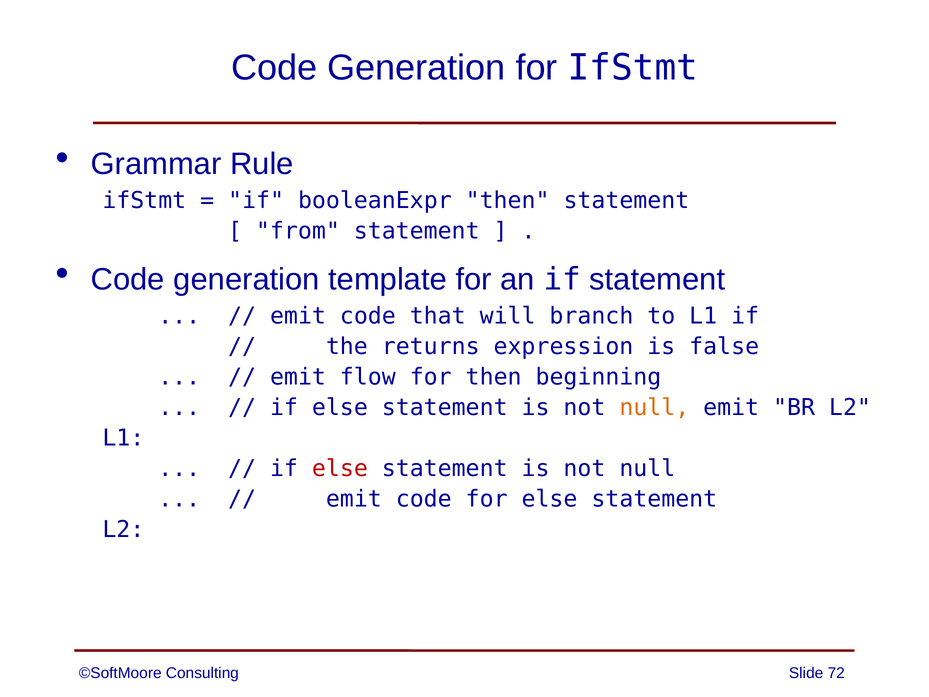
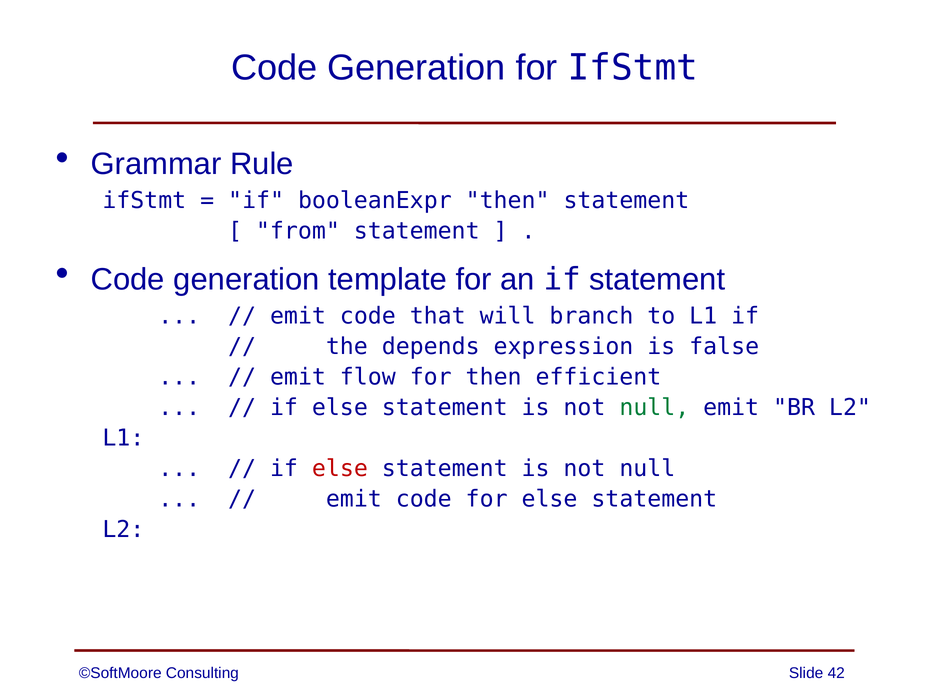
returns: returns -> depends (431, 347)
beginning: beginning -> efficient (598, 377)
null colour: orange -> green (654, 408)
72: 72 -> 42 (836, 673)
